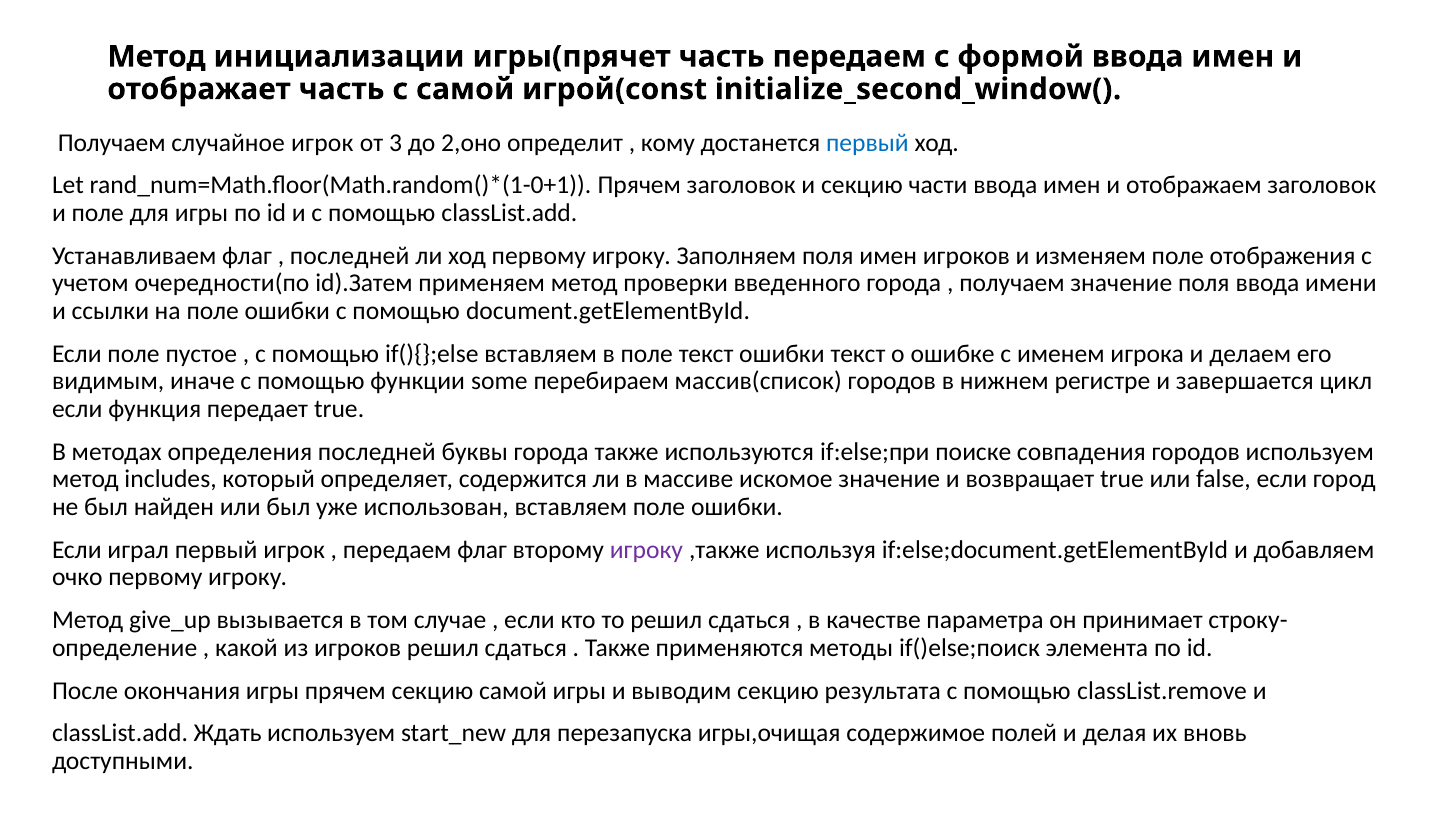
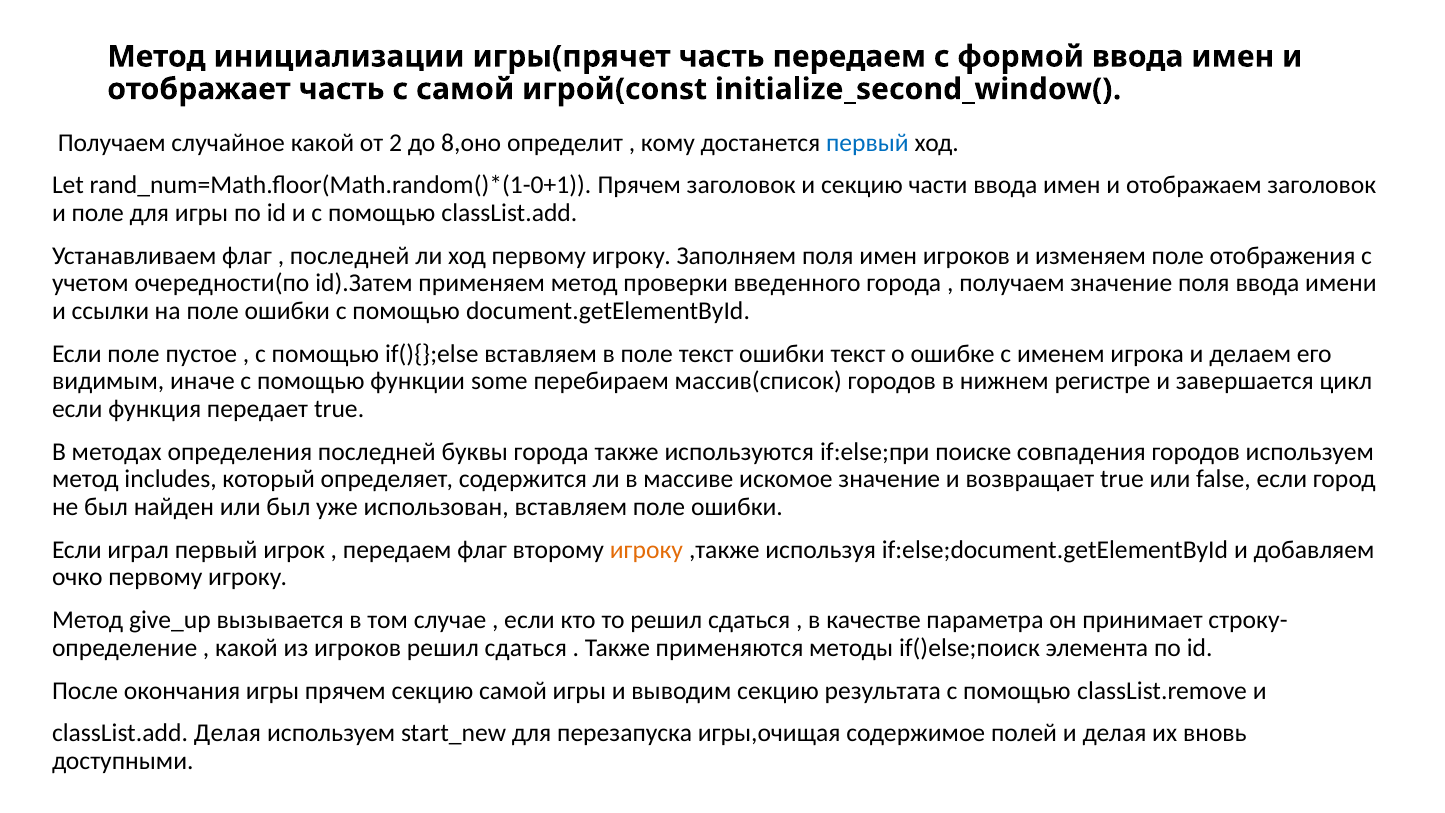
случайное игрок: игрок -> какой (322, 143)
3: 3 -> 2 (395, 143)
2,оно: 2,оно -> 8,оно (471, 143)
игроку colour: purple -> orange (646, 550)
classList.add Ждать: Ждать -> Делая (228, 733)
